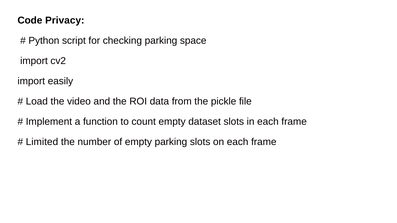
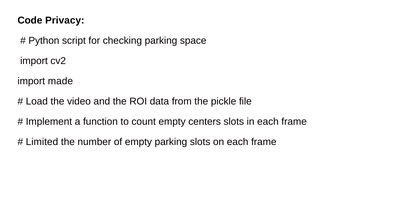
easily: easily -> made (60, 81)
dataset: dataset -> centers (205, 122)
